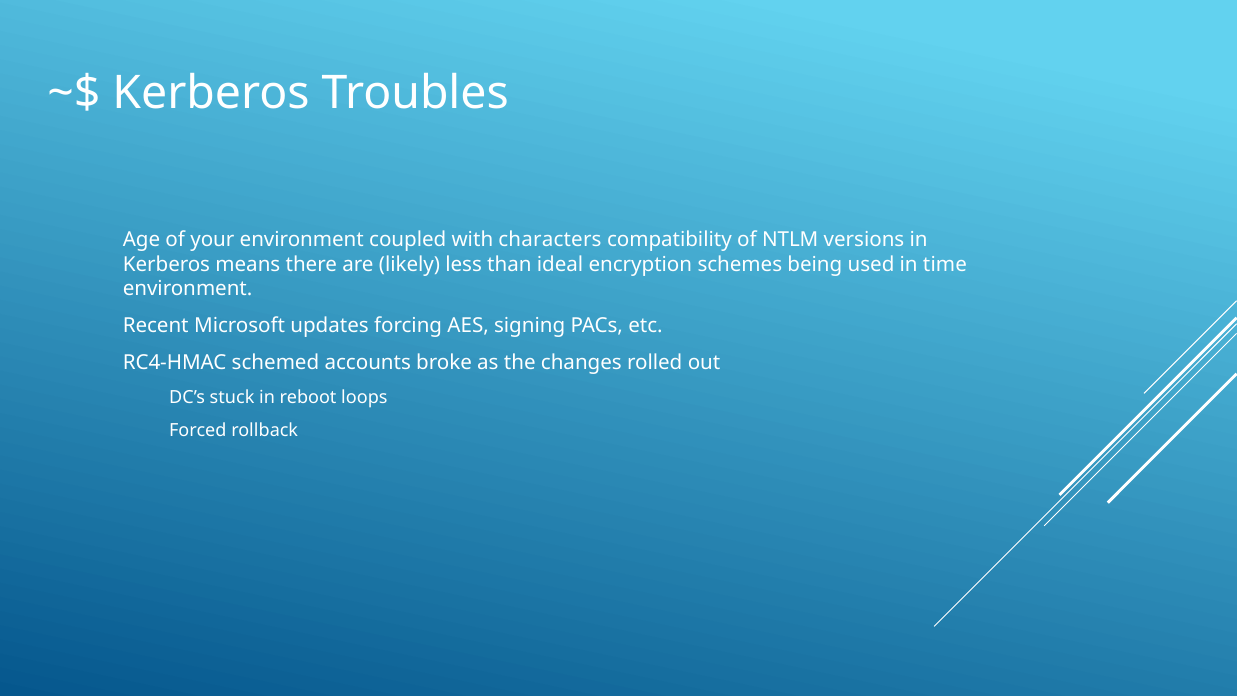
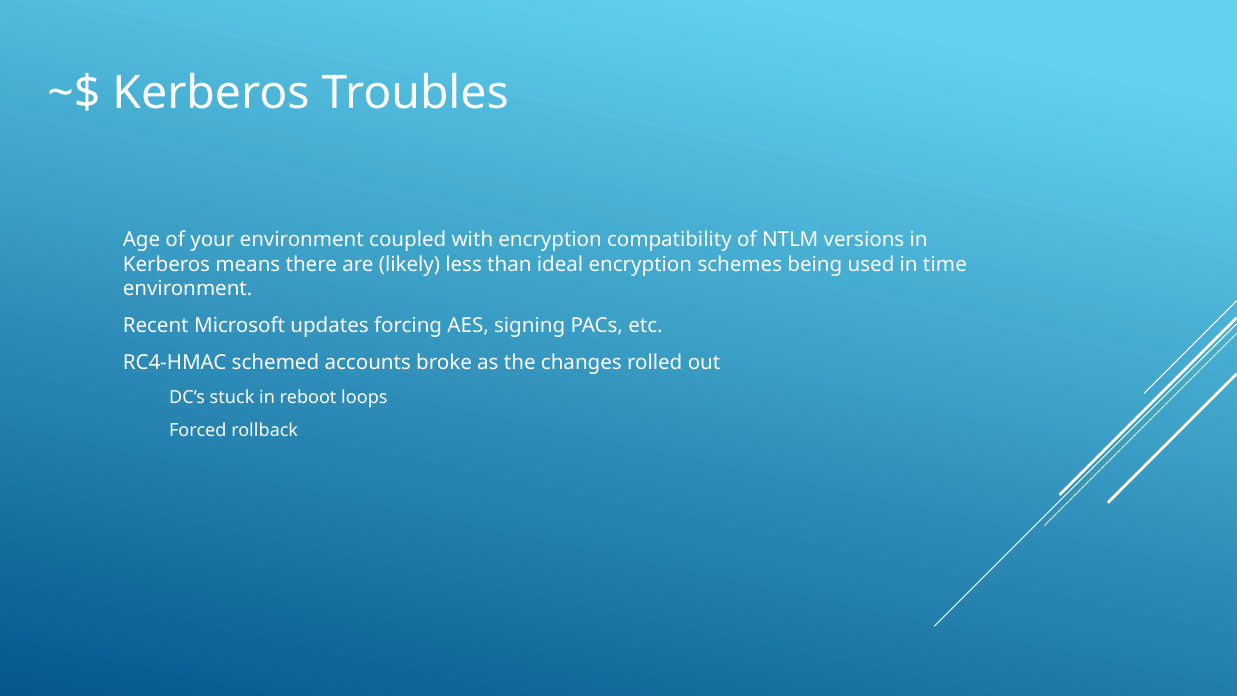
with characters: characters -> encryption (550, 240)
